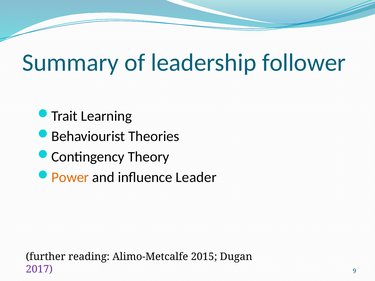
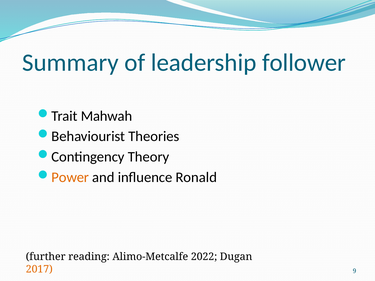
Learning: Learning -> Mahwah (106, 116)
Leader: Leader -> Ronald (196, 177)
2015: 2015 -> 2022 (204, 257)
2017 colour: purple -> orange (39, 269)
